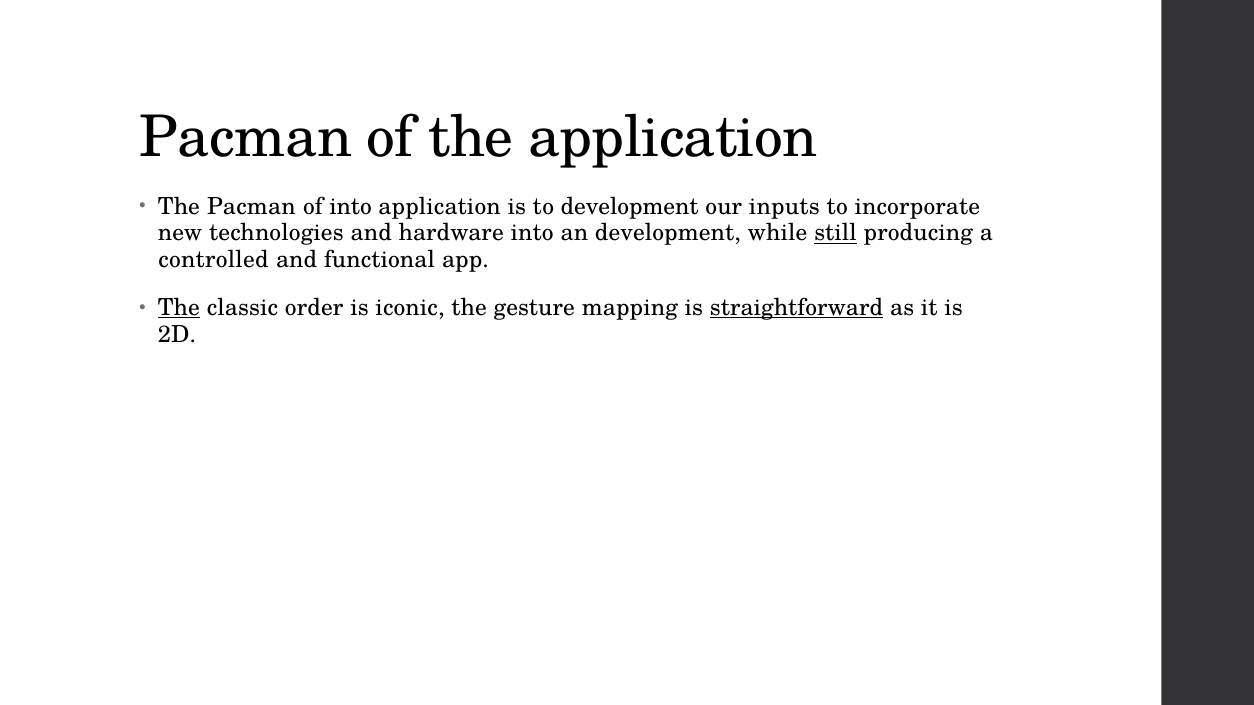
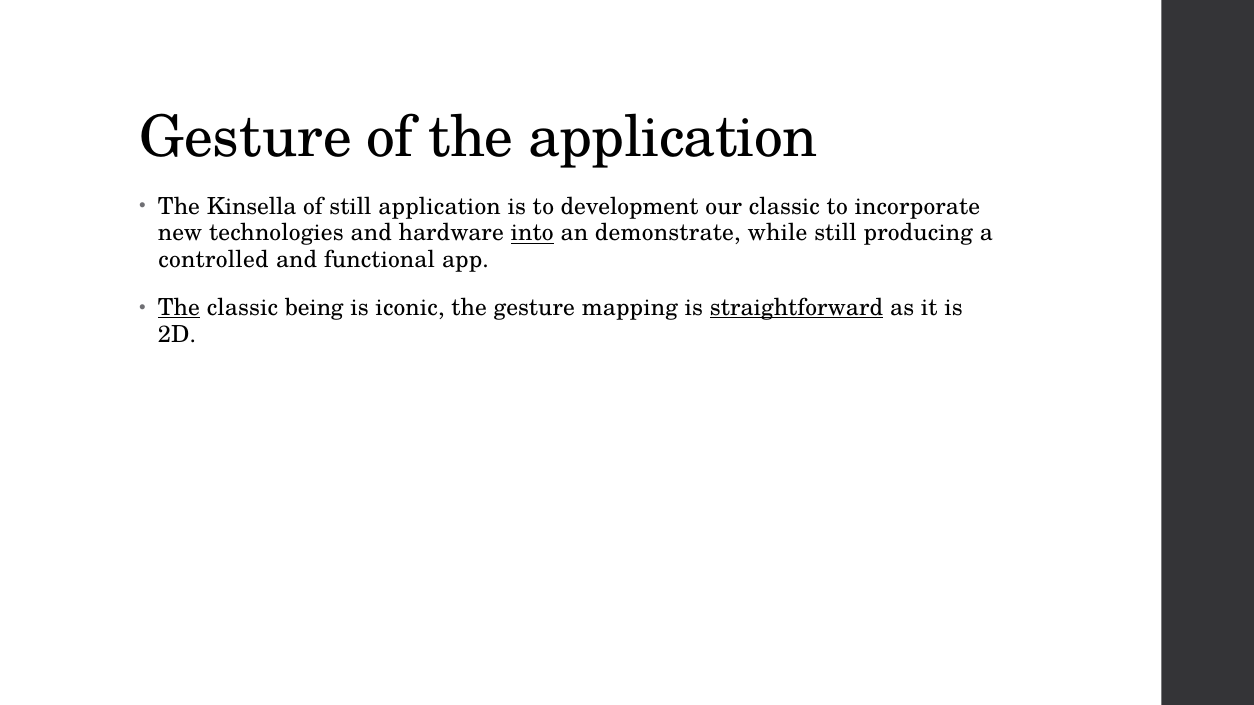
Pacman: Pacman -> Gesture (246, 138)
The Pacman: Pacman -> Kinsella (252, 206)
of into: into -> still (351, 206)
our inputs: inputs -> classic (784, 206)
into underline: none -> present (532, 233)
an development: development -> demonstrate (668, 233)
still underline: present -> none (836, 233)
order: order -> being (314, 308)
